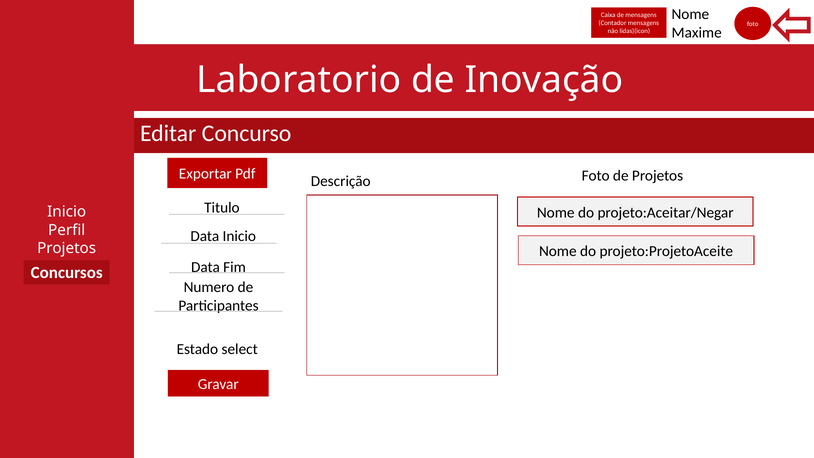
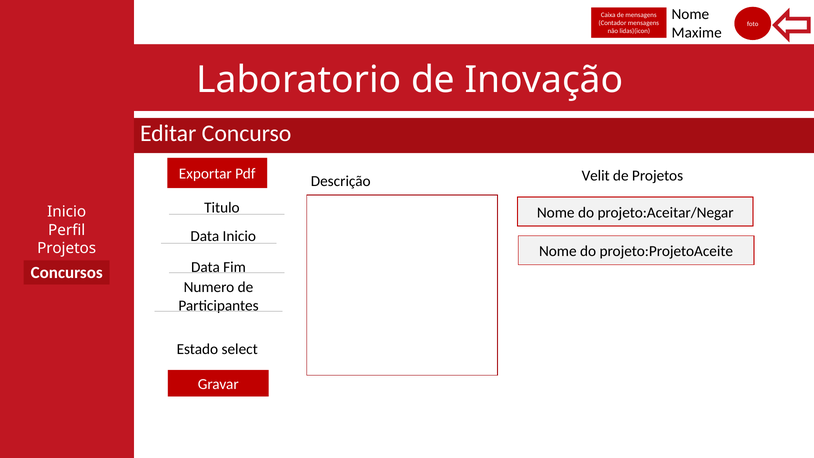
Foto: Foto -> Velit (596, 176)
